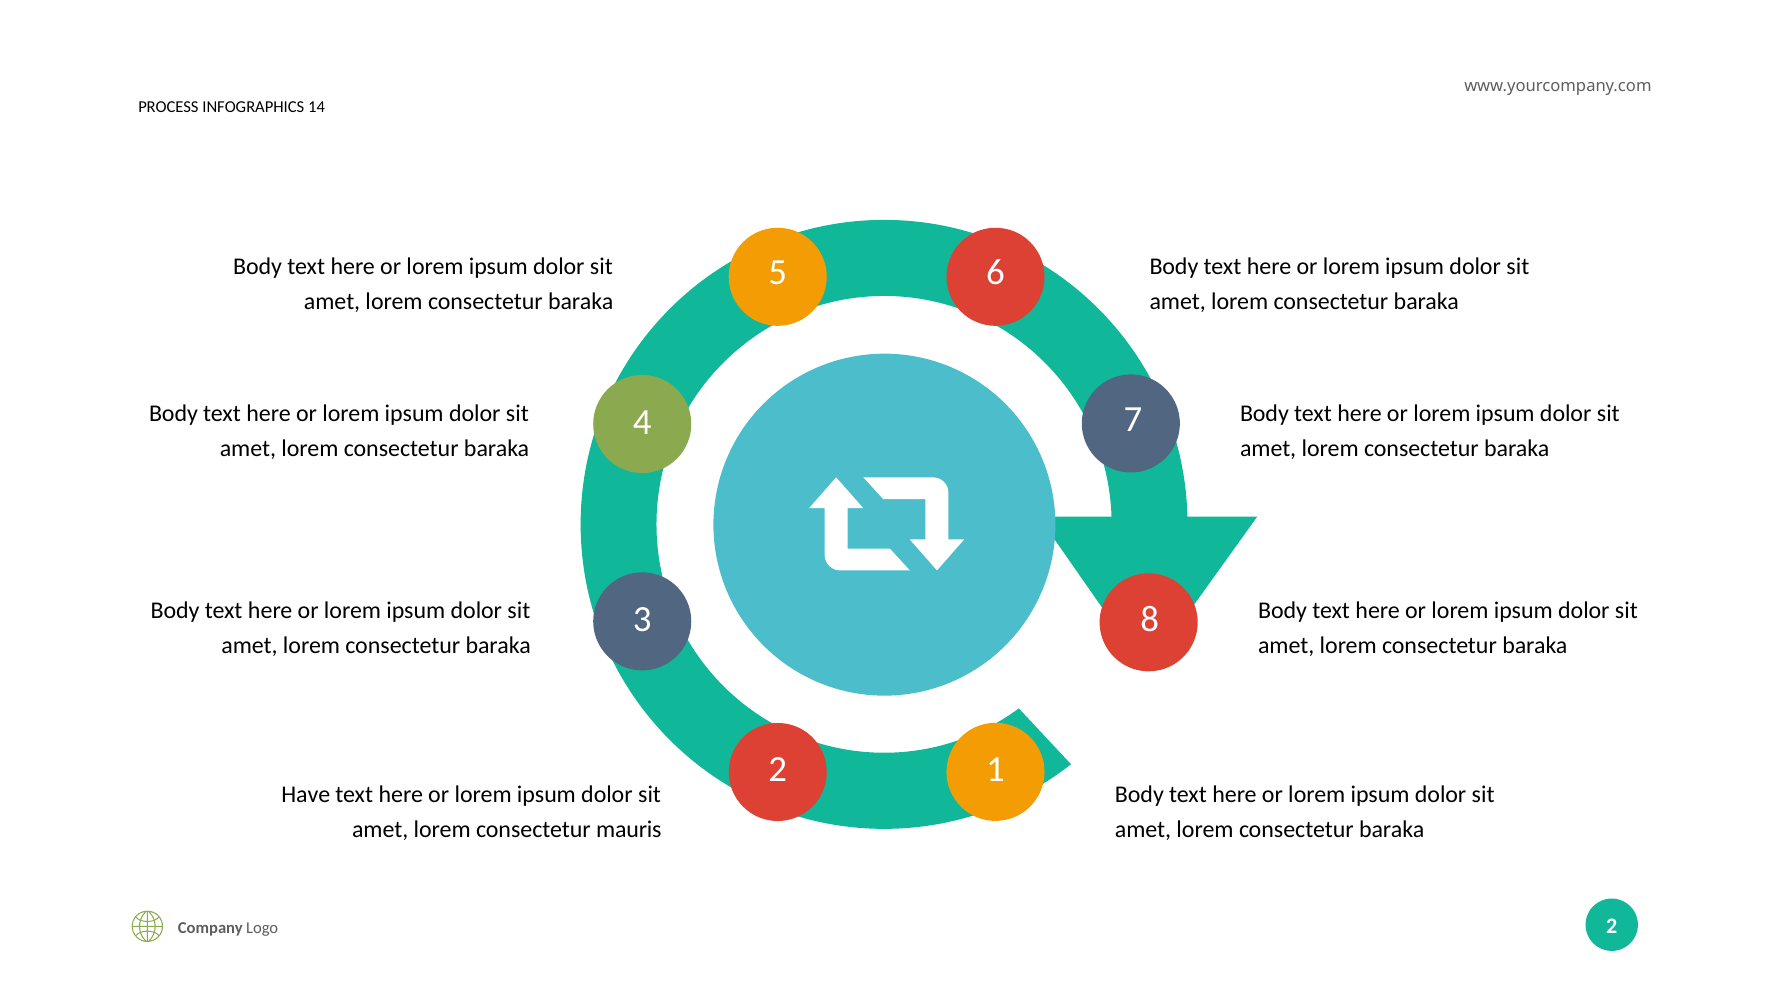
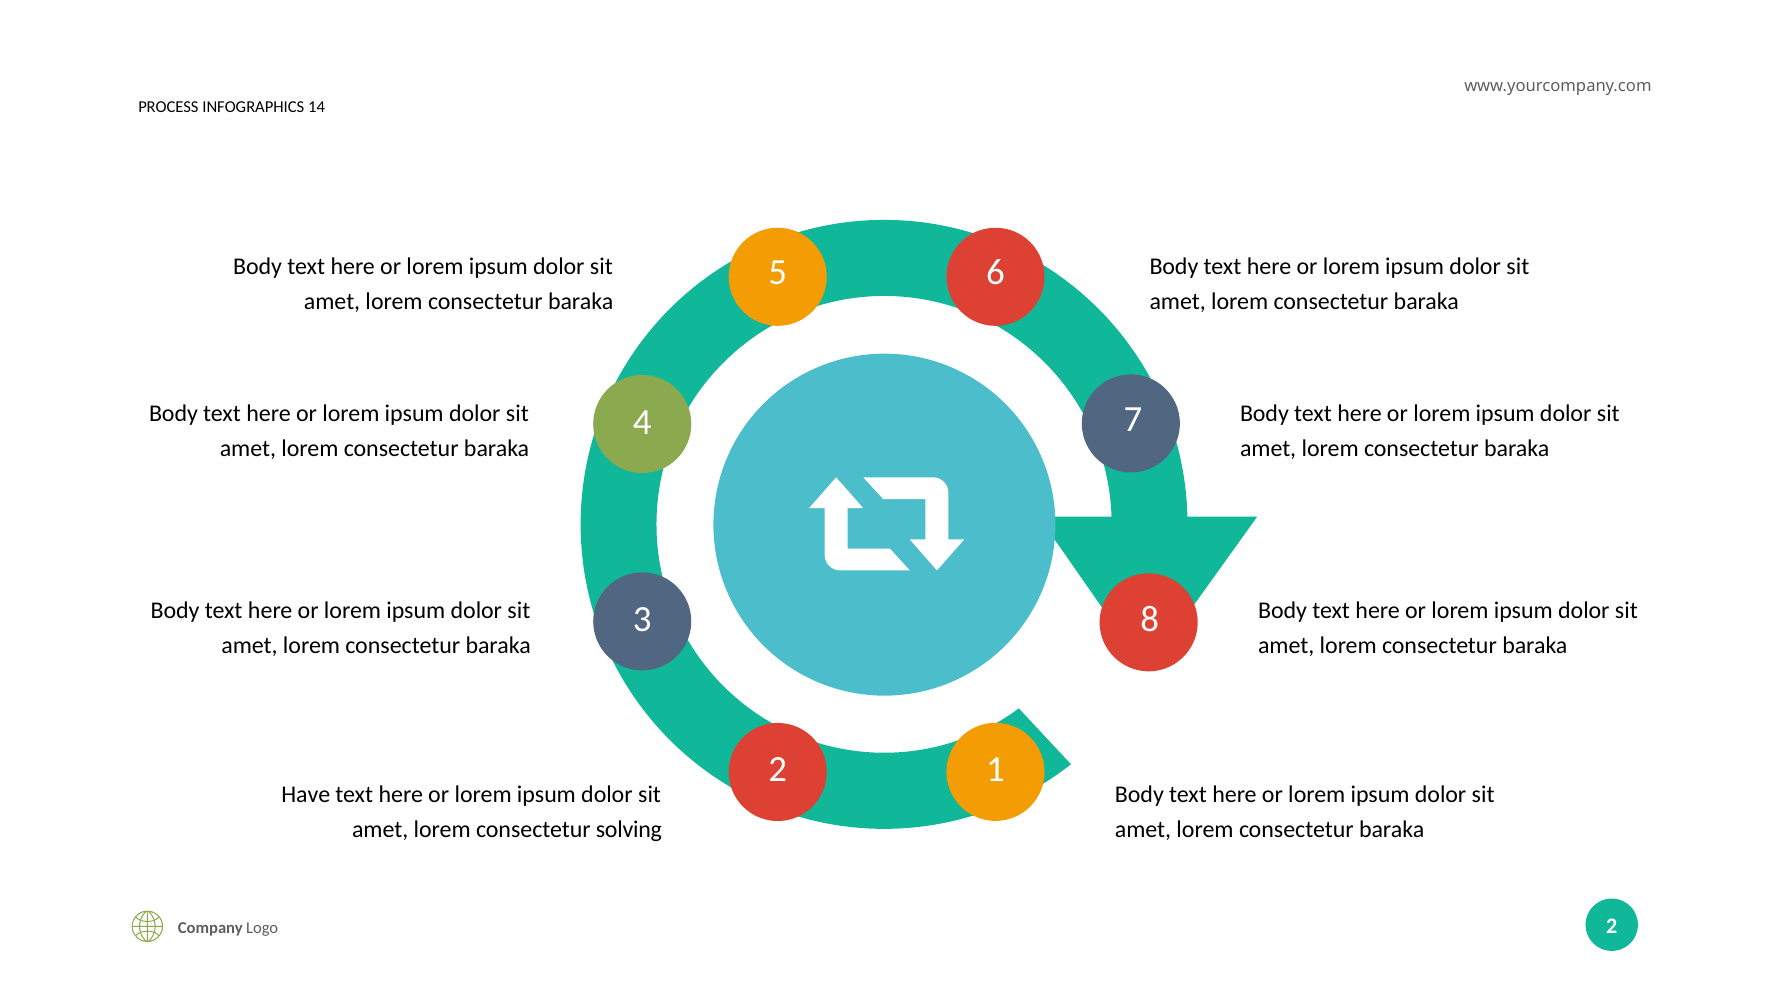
mauris: mauris -> solving (629, 830)
